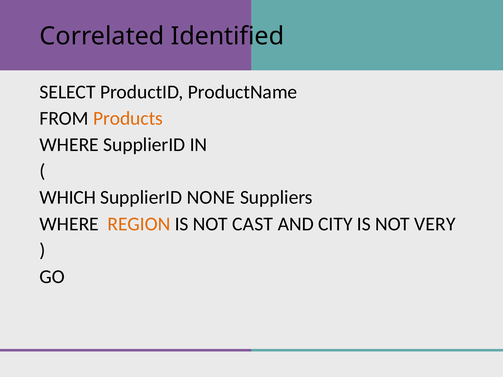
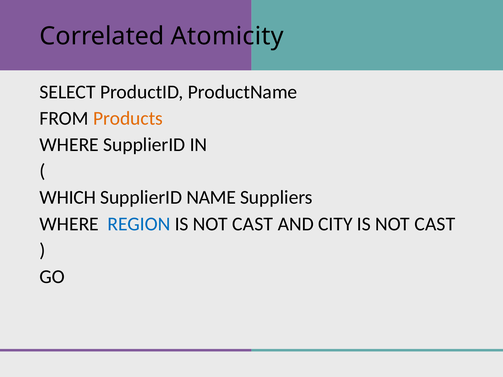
Identified: Identified -> Atomicity (227, 36)
NONE: NONE -> NAME (211, 198)
REGION colour: orange -> blue (139, 224)
CITY IS NOT VERY: VERY -> CAST (435, 224)
